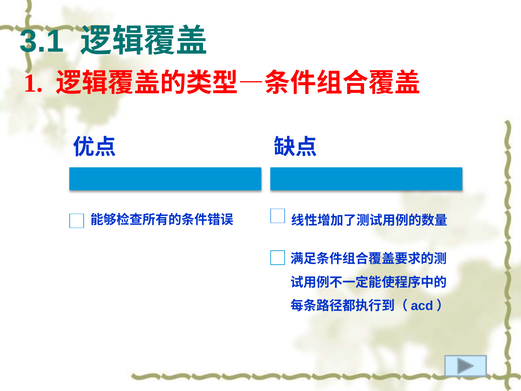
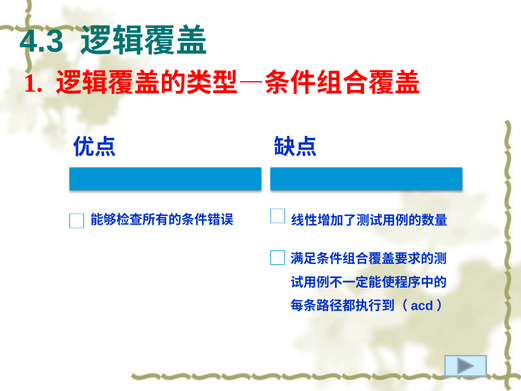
3.1: 3.1 -> 4.3 (42, 41)
